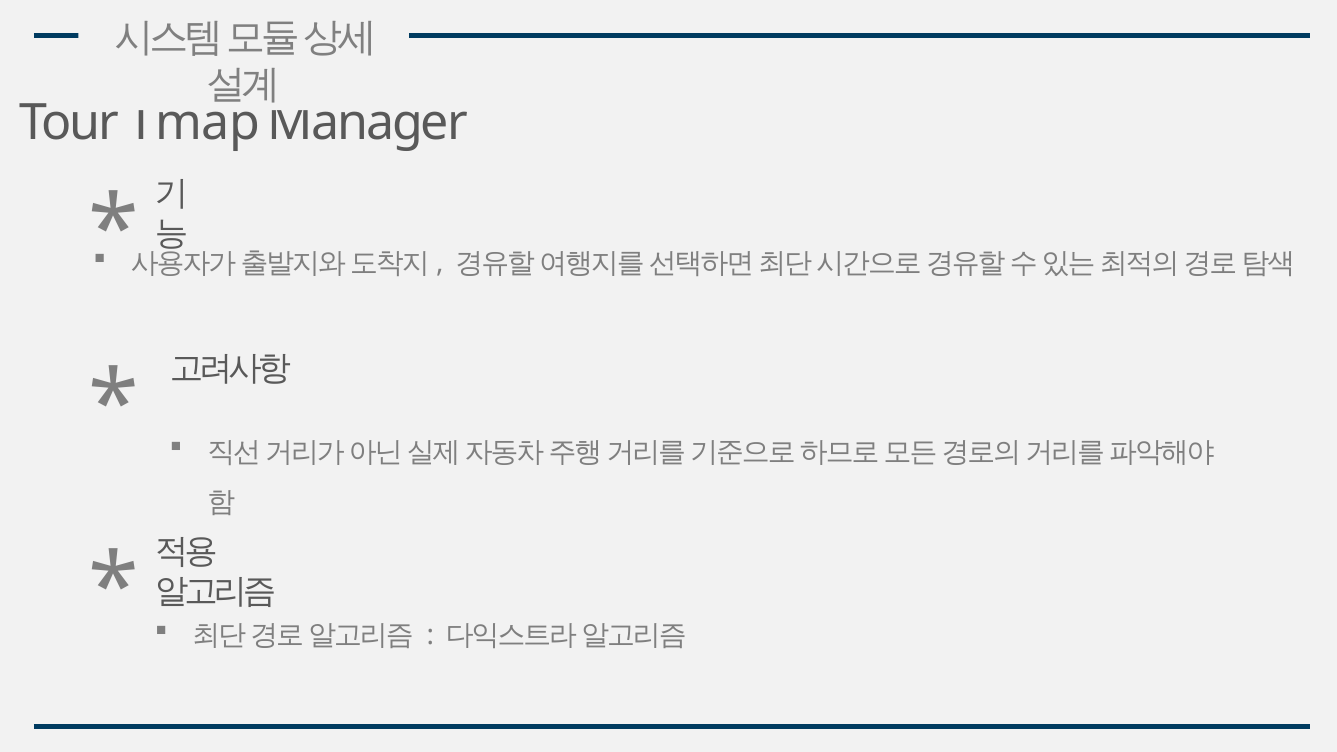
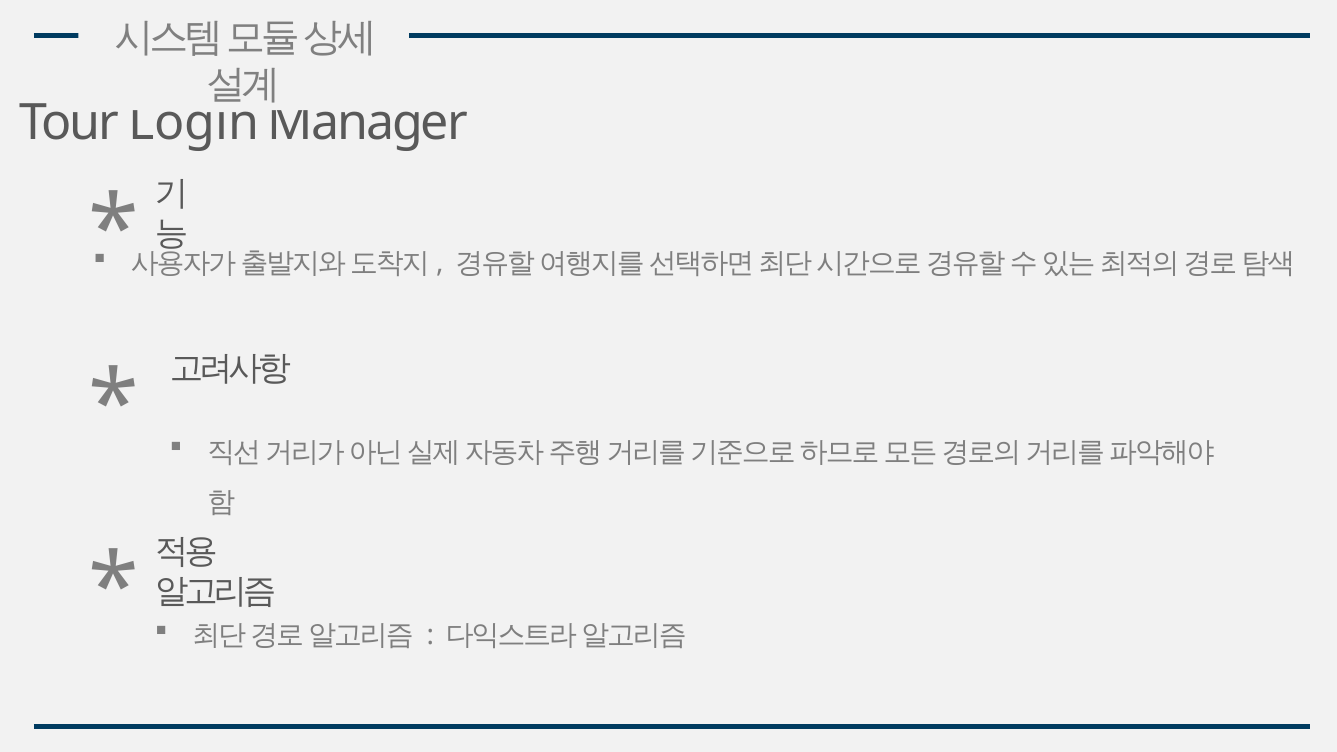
Tmap: Tmap -> Login (194, 123)
